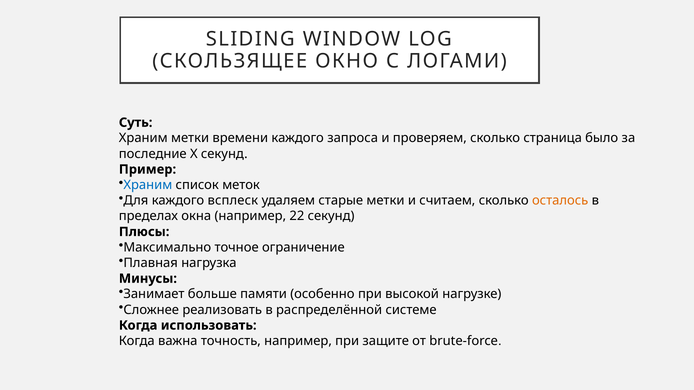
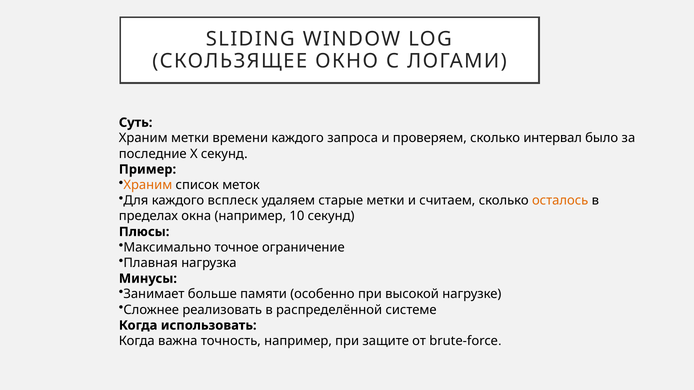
страница: страница -> интервал (553, 138)
Храним colour: blue -> orange (148, 185)
22: 22 -> 10 (297, 216)
